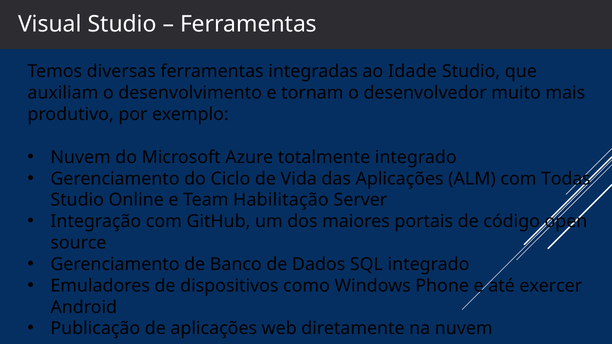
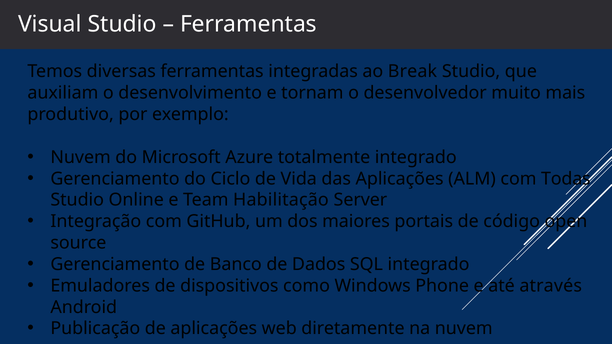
Idade: Idade -> Break (412, 72)
exercer: exercer -> através (551, 286)
